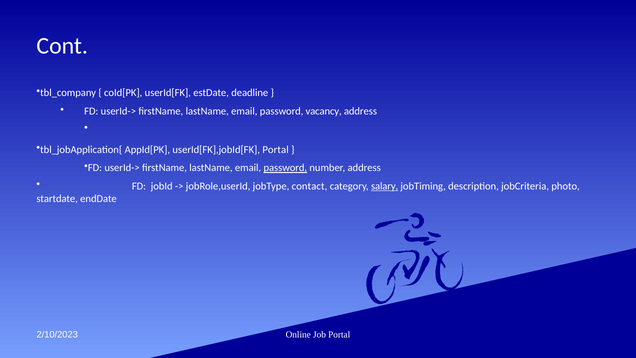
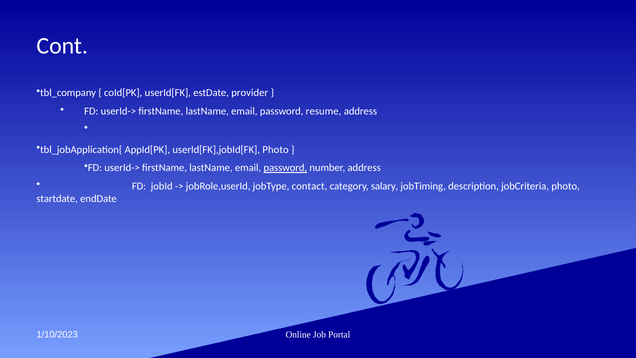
deadline: deadline -> provider (250, 93)
vacancy: vacancy -> resume (324, 111)
userId[FK],jobId[FK Portal: Portal -> Photo (276, 149)
salary underline: present -> none (385, 186)
2/10/2023: 2/10/2023 -> 1/10/2023 (57, 334)
